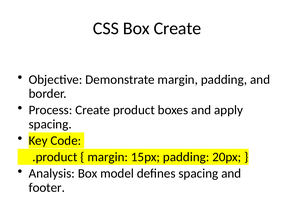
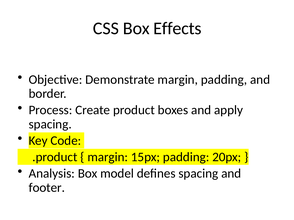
Box Create: Create -> Effects (177, 28)
